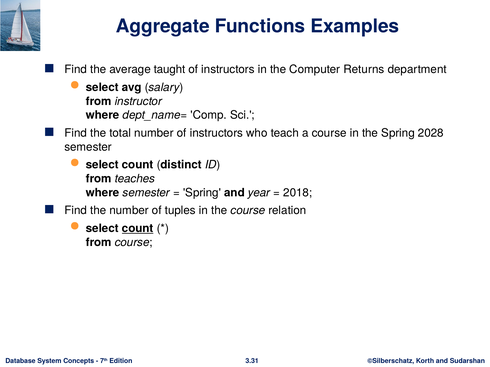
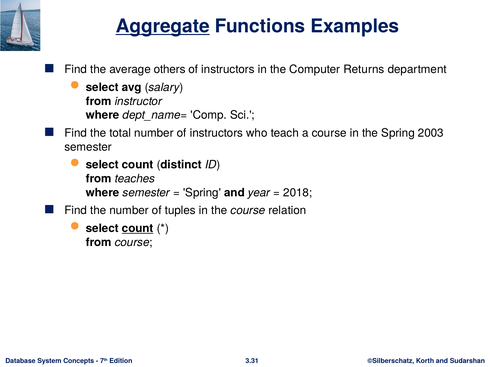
Aggregate underline: none -> present (163, 26)
taught: taught -> others (170, 70)
2028: 2028 -> 2003 (431, 133)
